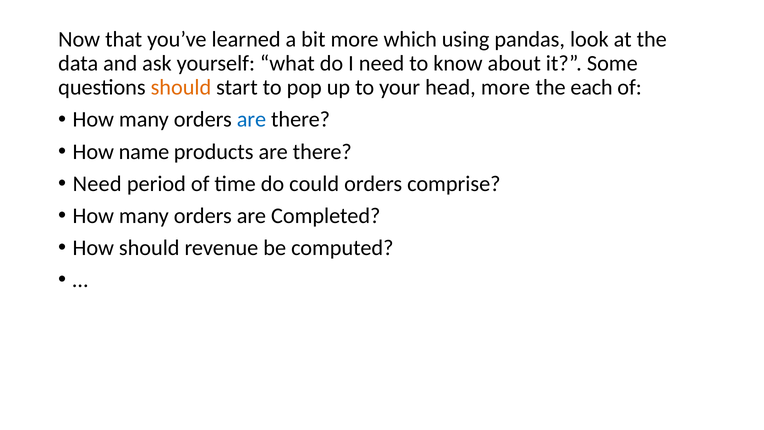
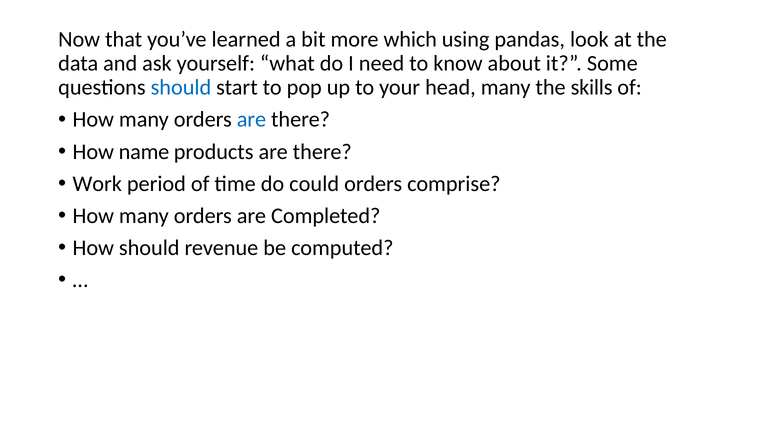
should colour: orange -> blue (181, 88)
head more: more -> many (506, 88)
each: each -> skills (592, 88)
Need: Need -> Work (97, 184)
